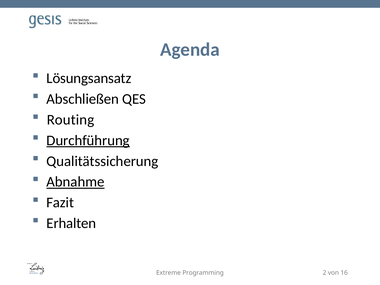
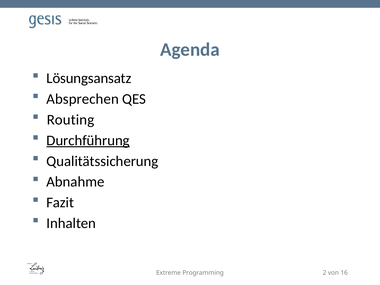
Abschließen: Abschließen -> Absprechen (83, 99)
Abnahme underline: present -> none (75, 182)
Erhalten: Erhalten -> Inhalten (71, 223)
